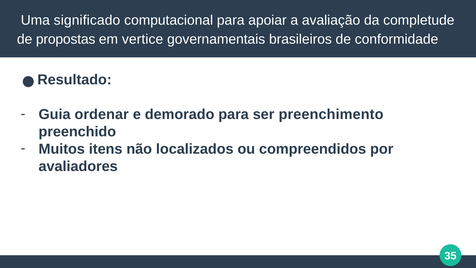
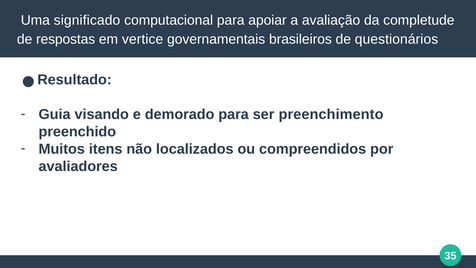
propostas: propostas -> respostas (66, 39)
conformidade: conformidade -> questionários (397, 39)
ordenar: ordenar -> visando (102, 114)
